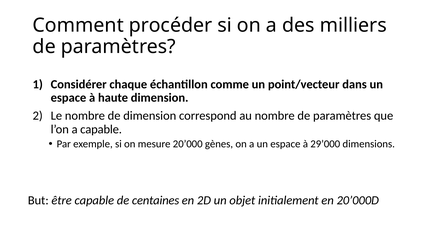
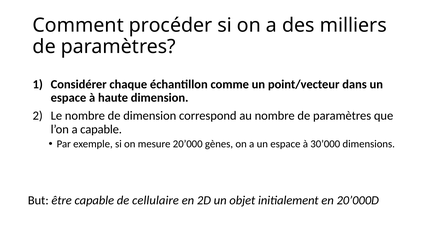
29’000: 29’000 -> 30’000 (325, 144)
centaines: centaines -> cellulaire (155, 200)
